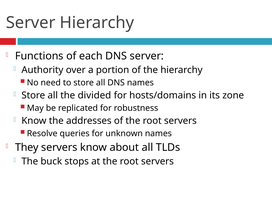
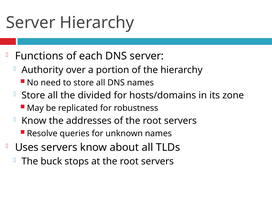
They: They -> Uses (27, 147)
